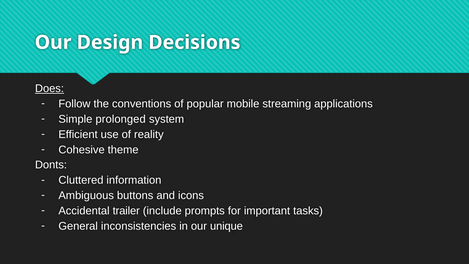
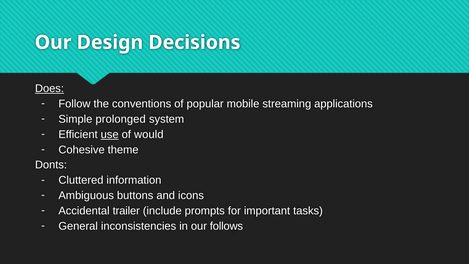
use underline: none -> present (110, 134)
reality: reality -> would (149, 134)
unique: unique -> follows (226, 226)
